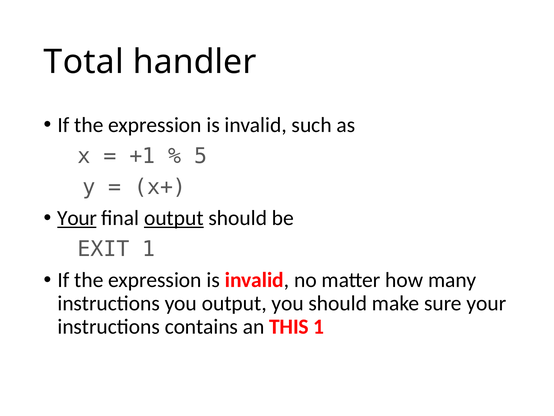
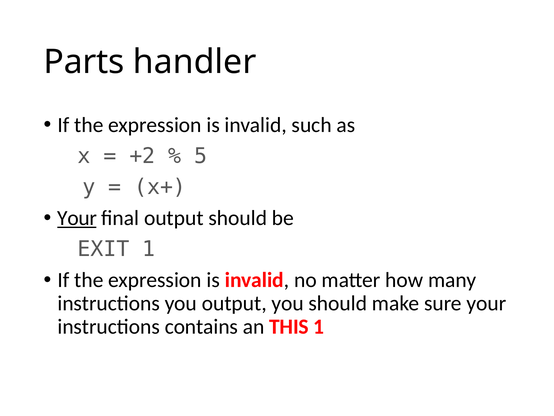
Total: Total -> Parts (84, 62)
+1: +1 -> +2 (142, 156)
output underline: present -> none (174, 218)
